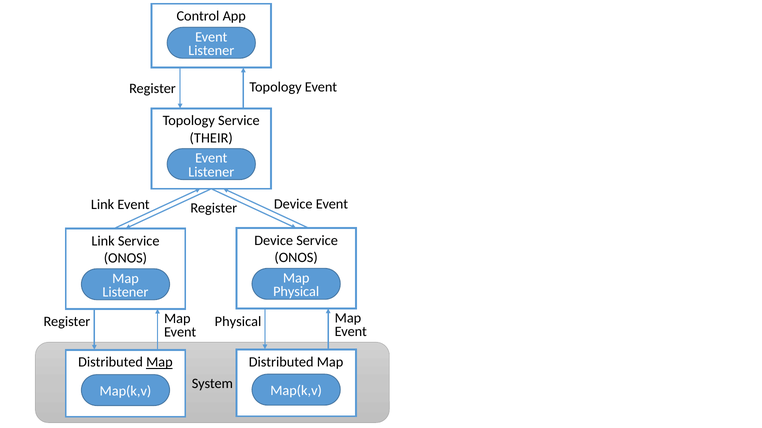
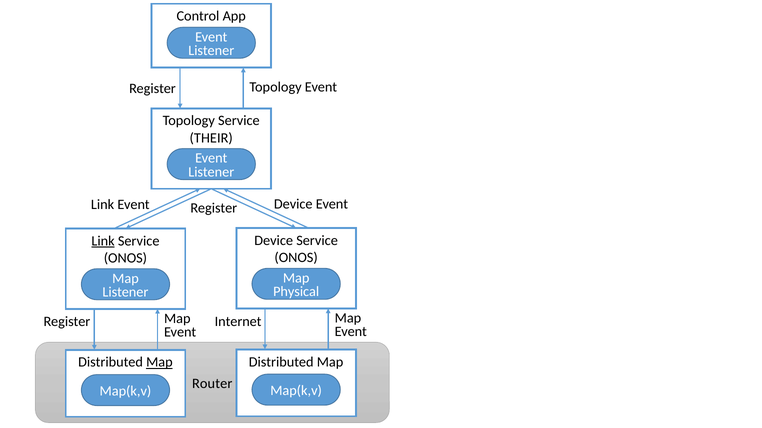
Link underline: none -> present (103, 241)
Physical: Physical -> Internet (238, 322)
System: System -> Router (212, 384)
